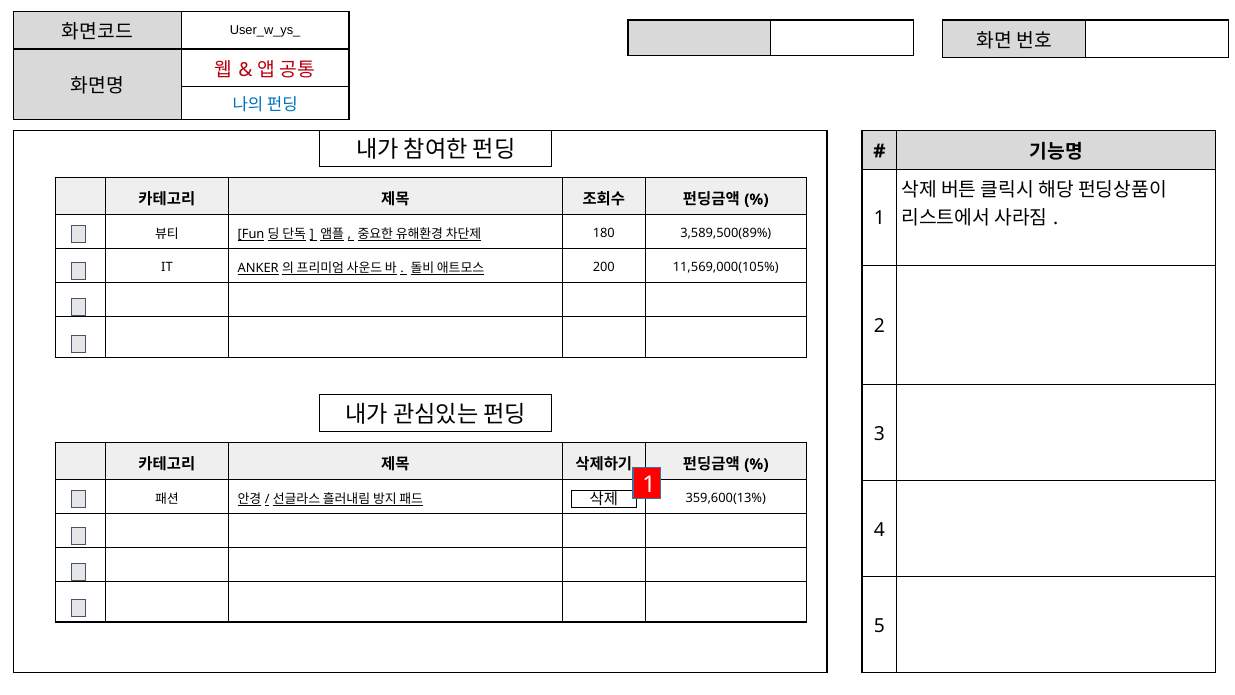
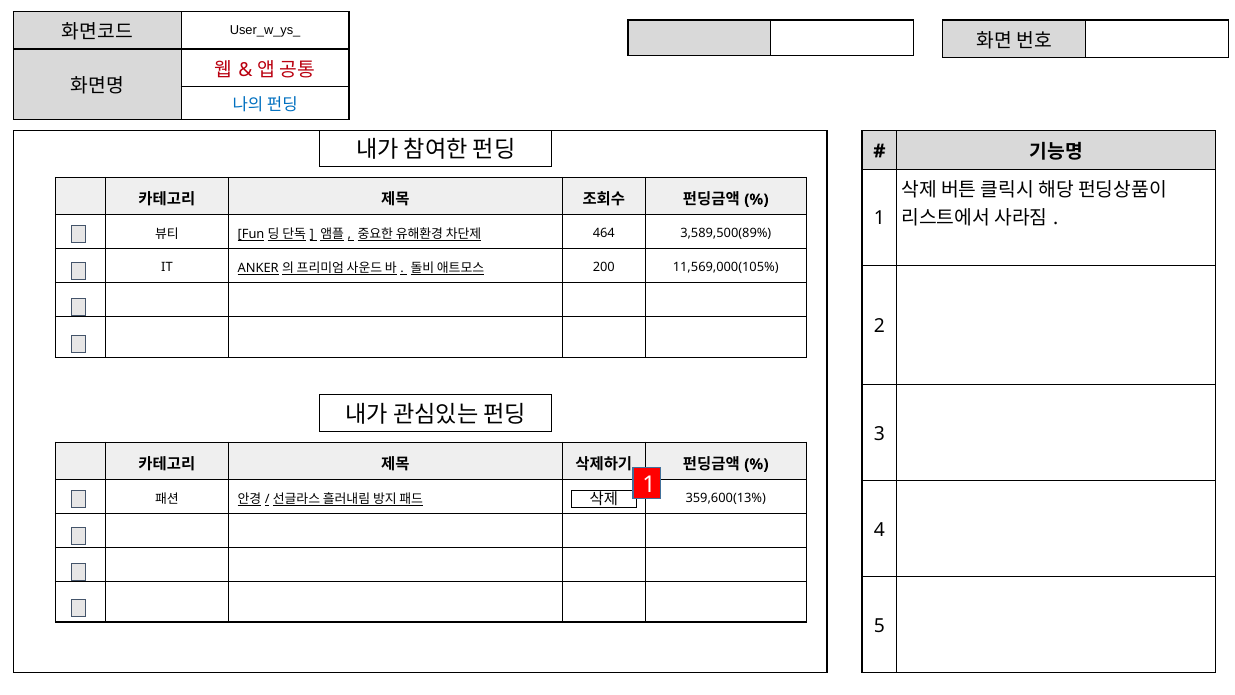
180: 180 -> 464 (604, 233)
